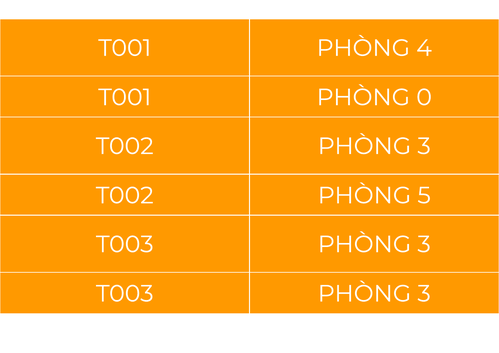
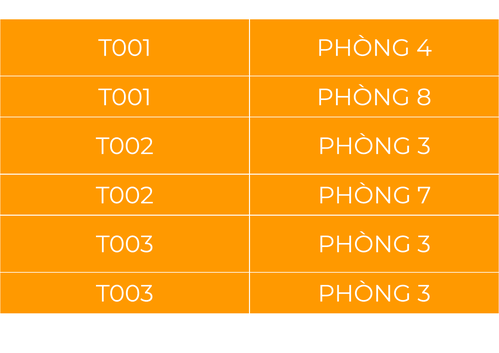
0: 0 -> 8 (424, 97)
5: 5 -> 7 (424, 195)
